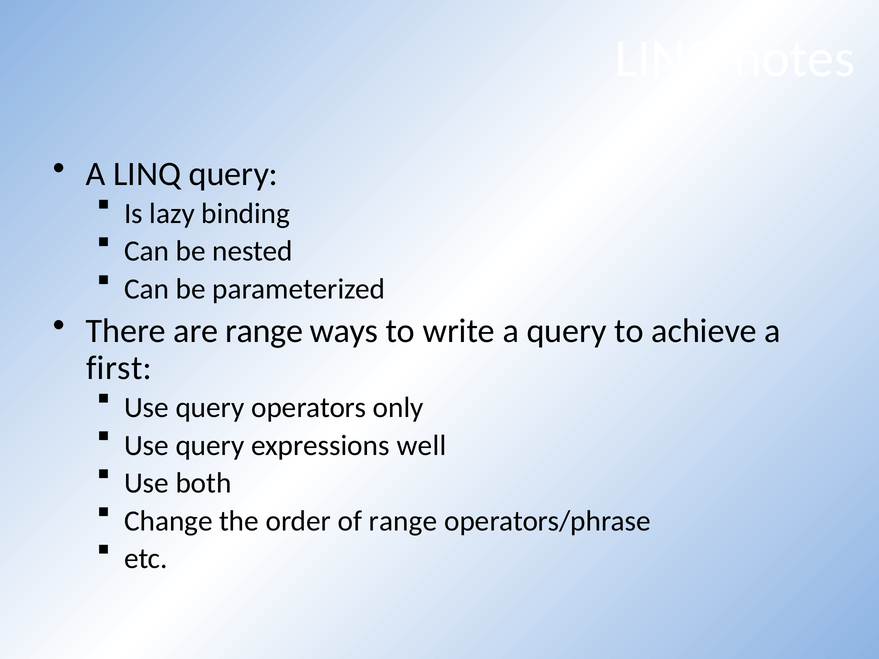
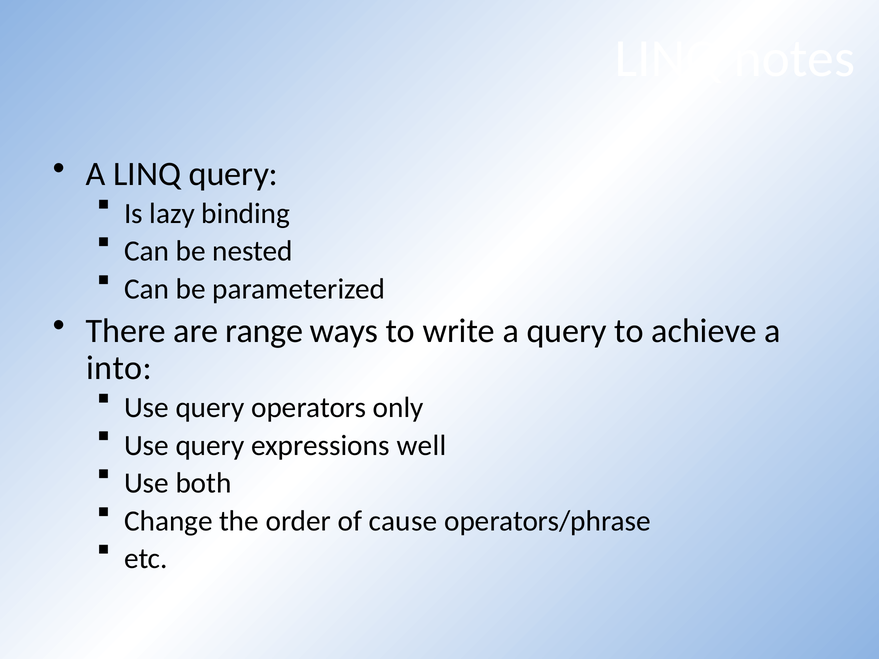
first: first -> into (119, 368)
of range: range -> cause (403, 521)
